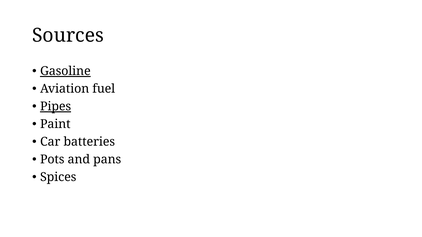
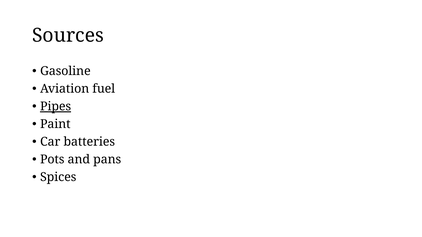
Gasoline underline: present -> none (65, 71)
